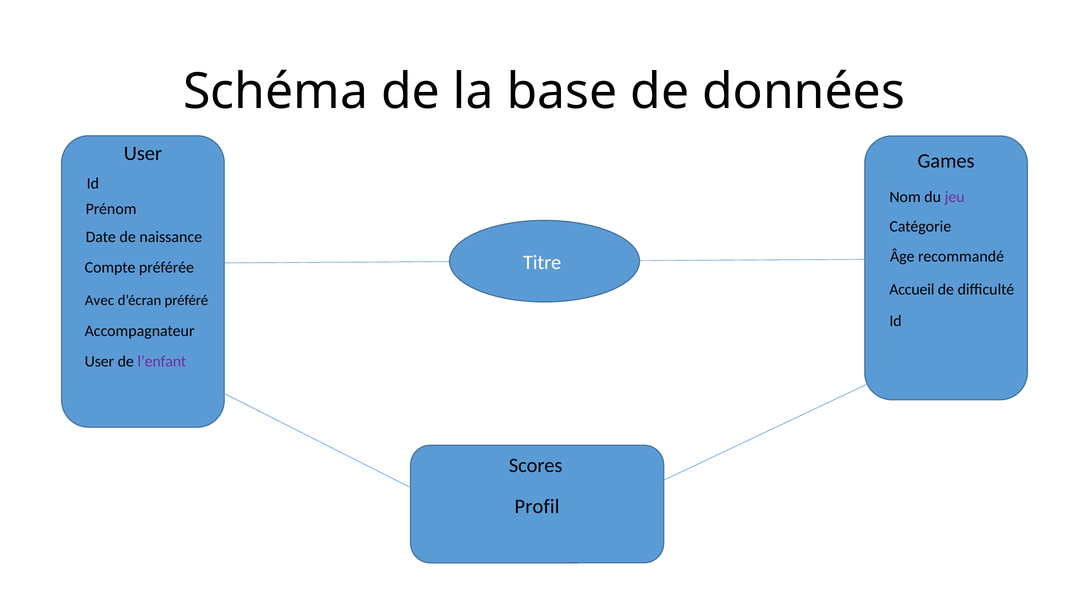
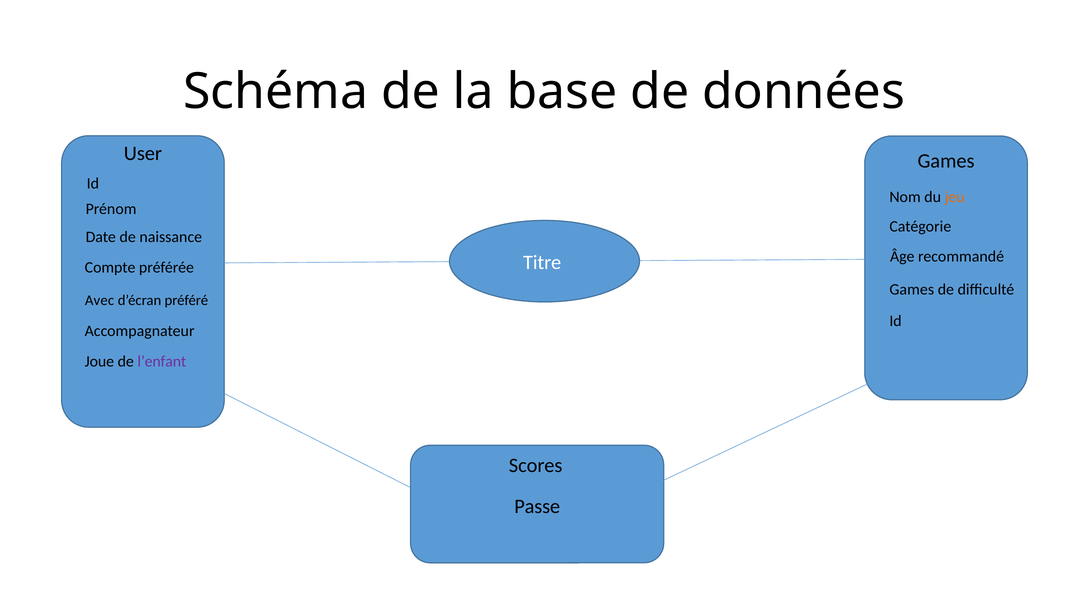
jeu colour: purple -> orange (955, 197)
Accueil: Accueil -> Games (912, 289)
User: User -> Joue (99, 361)
Profil: Profil -> Passe (537, 506)
